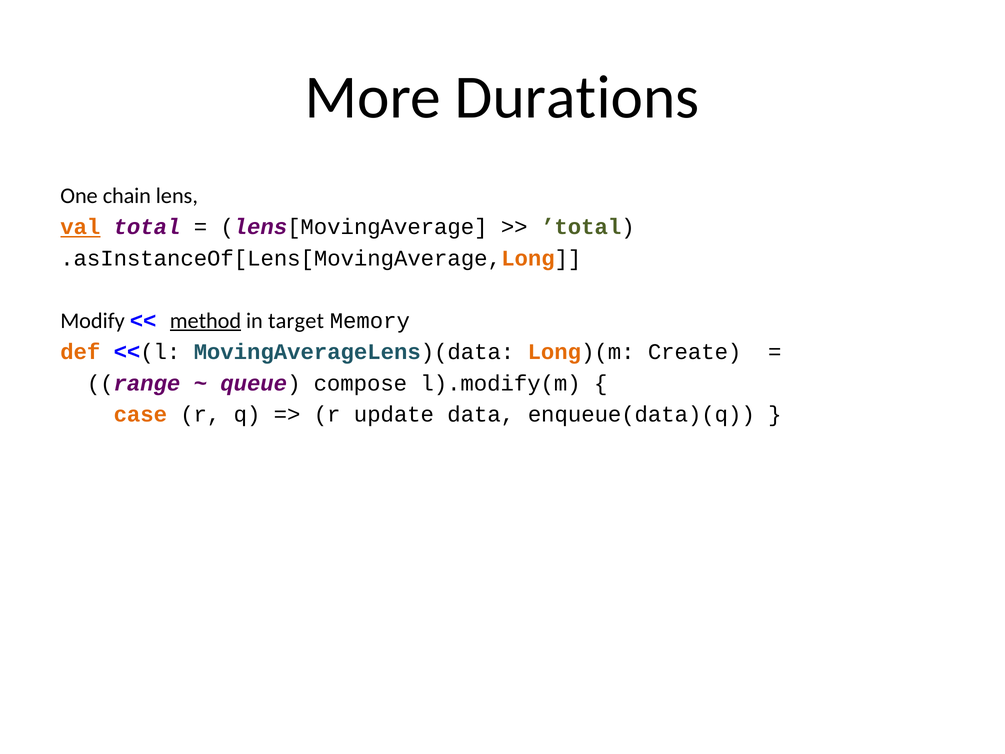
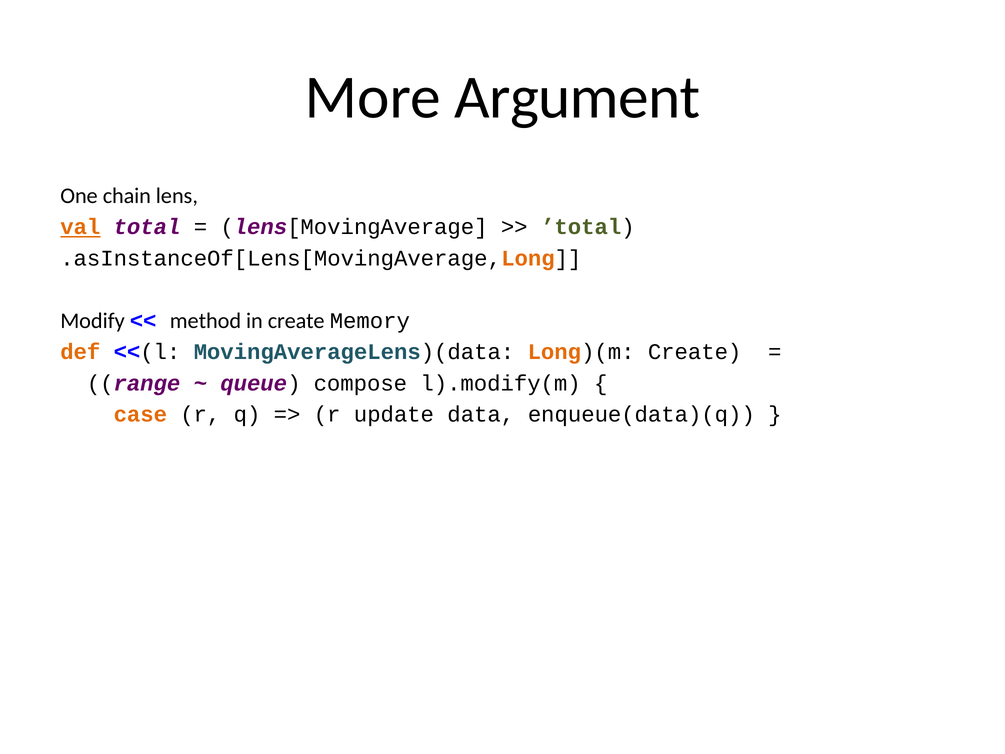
Durations: Durations -> Argument (577, 97)
method underline: present -> none (206, 321)
in target: target -> create (296, 321)
